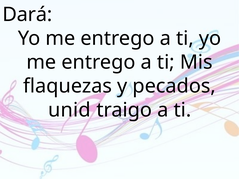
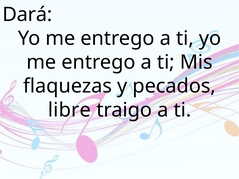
unid: unid -> libre (69, 110)
